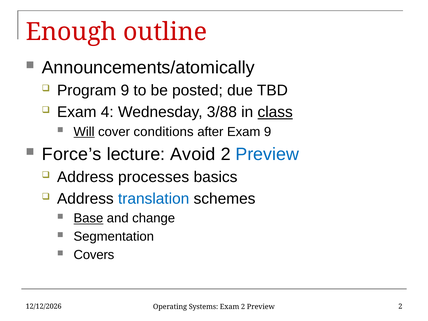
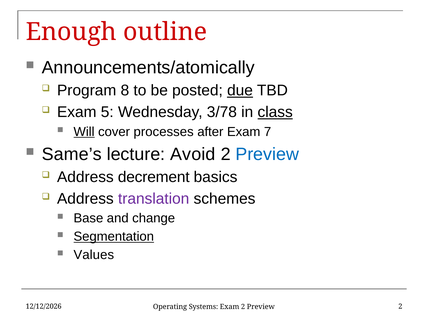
Program 9: 9 -> 8 (125, 91)
due underline: none -> present (240, 91)
4: 4 -> 5 (107, 112)
3/88: 3/88 -> 3/78 (222, 112)
conditions: conditions -> processes (164, 132)
Exam 9: 9 -> 7 (268, 132)
Force’s: Force’s -> Same’s (72, 154)
processes: processes -> decrement (154, 177)
translation colour: blue -> purple (154, 199)
Base underline: present -> none (88, 218)
Segmentation underline: none -> present (114, 237)
Covers: Covers -> Values (94, 255)
